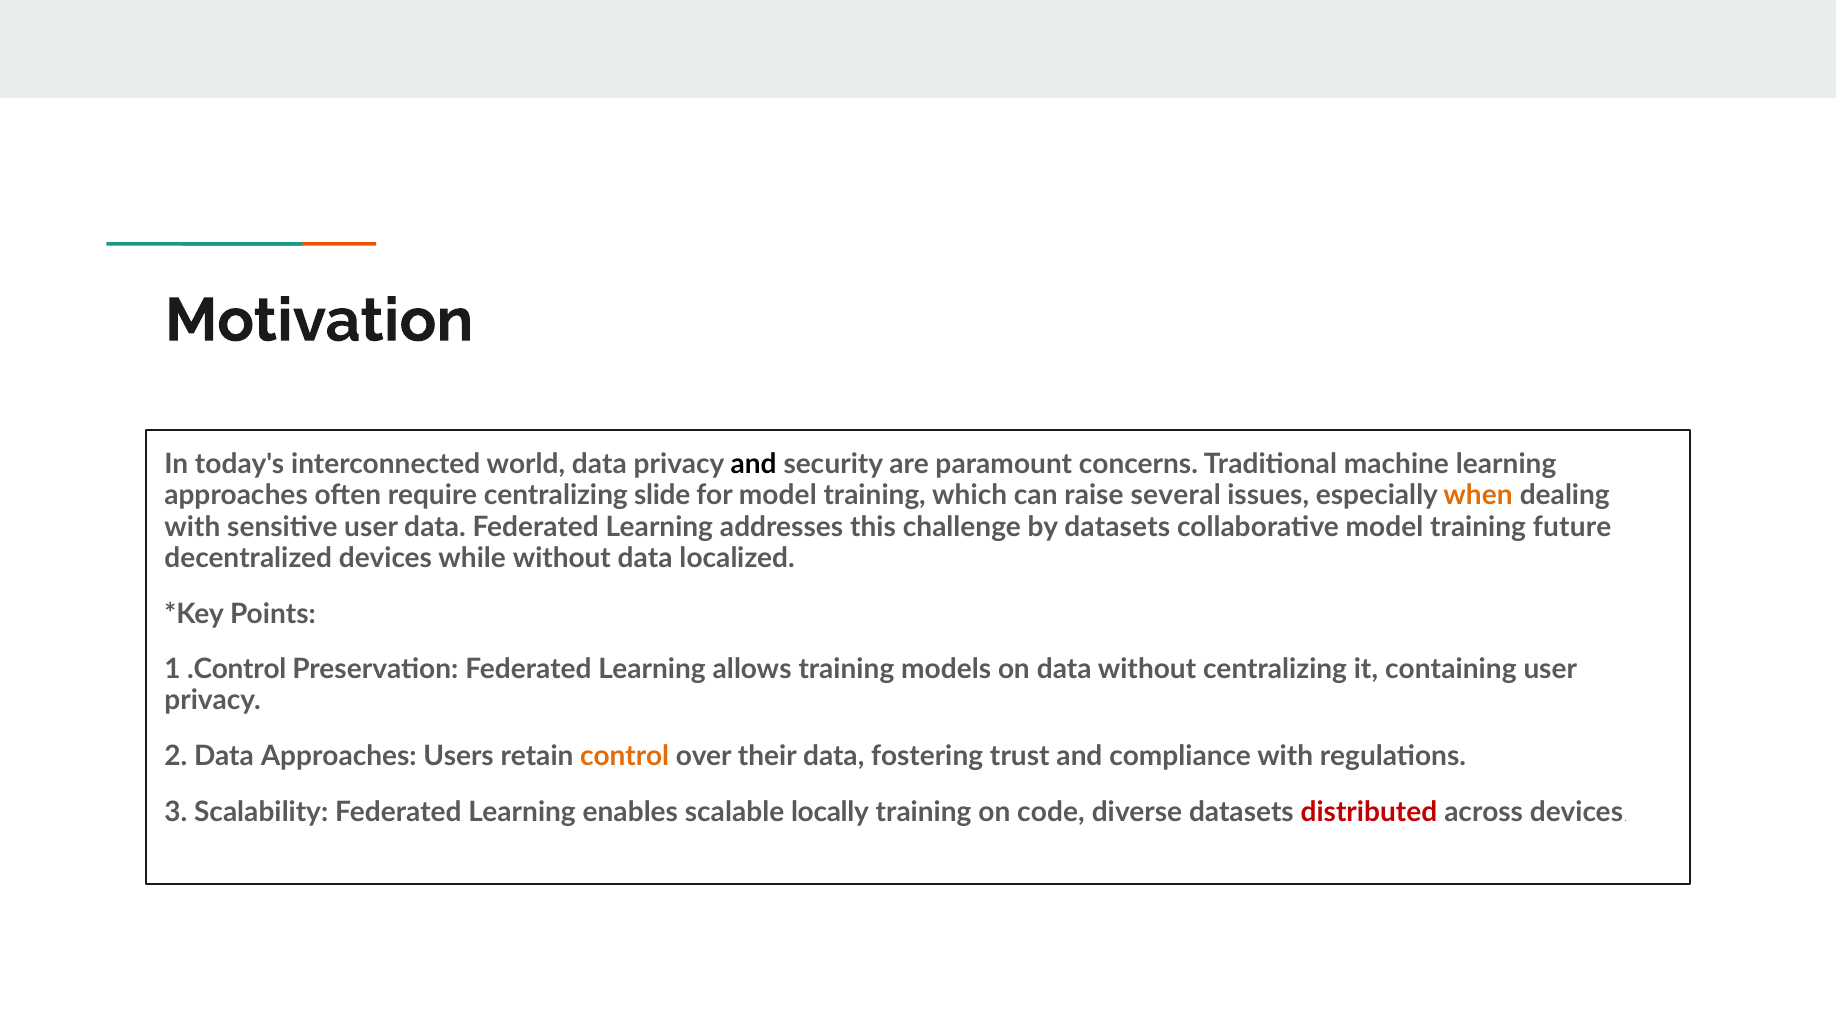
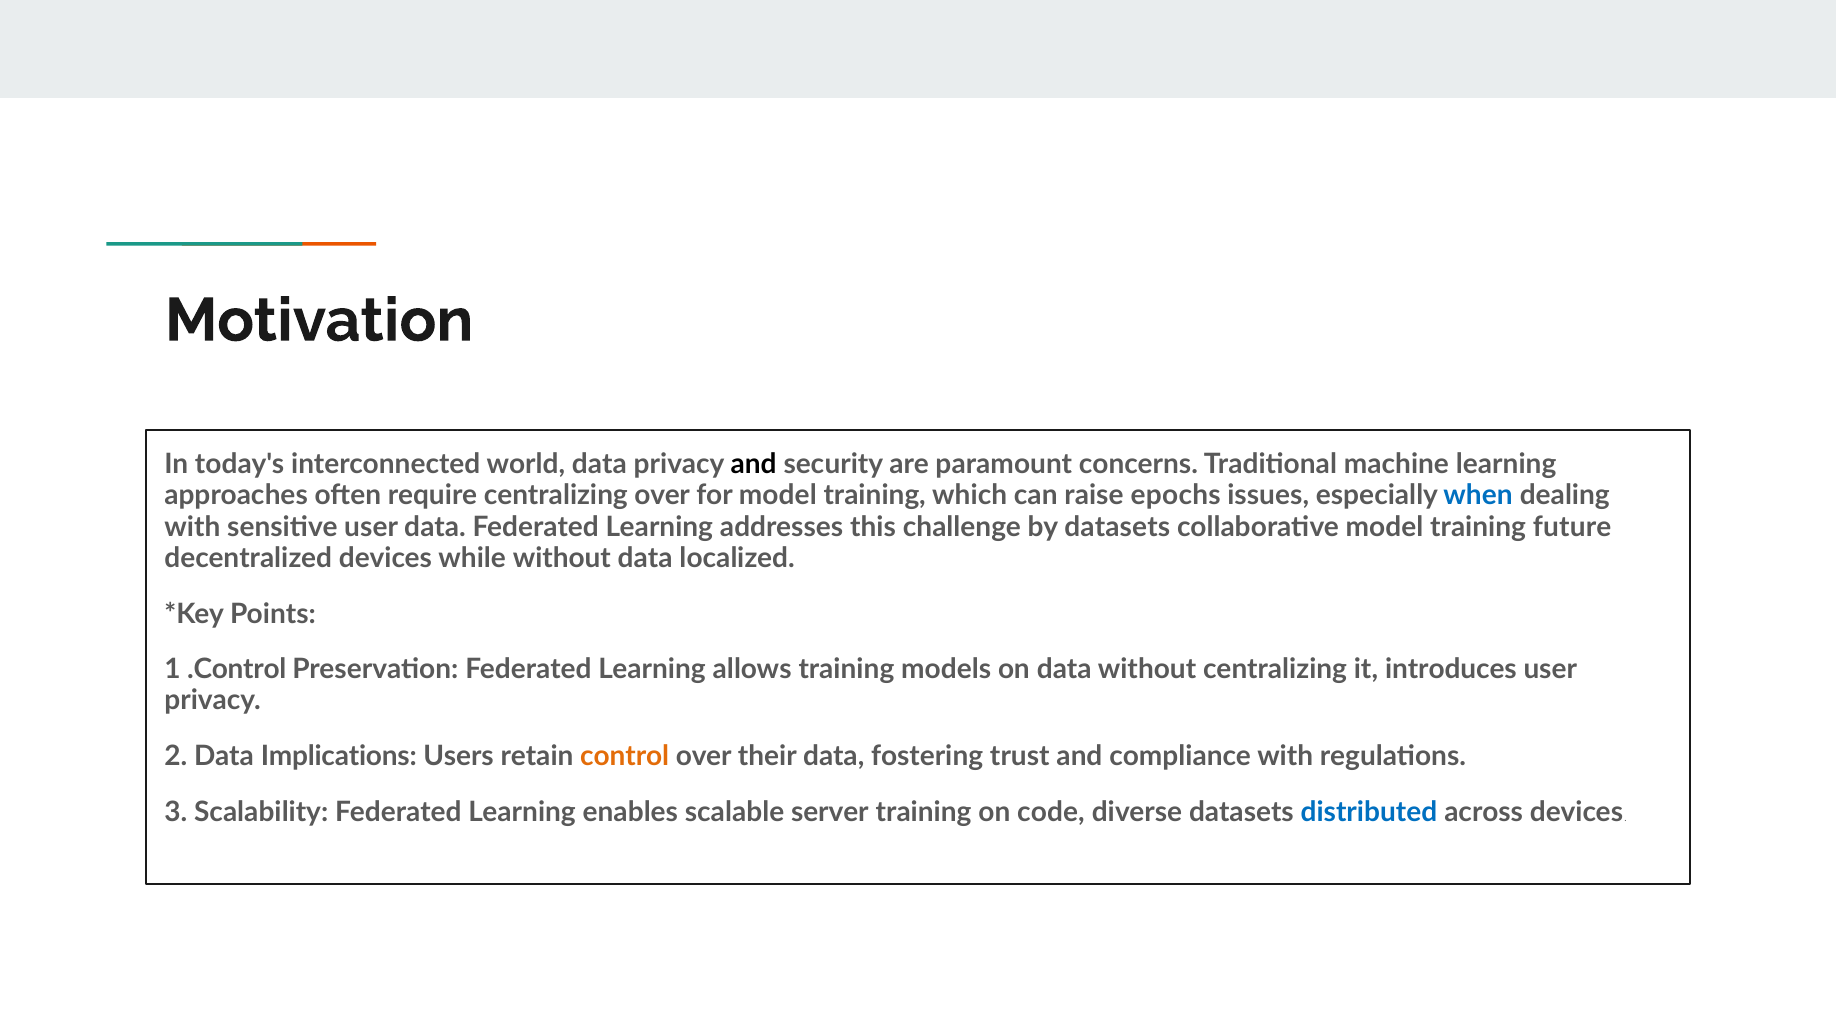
centralizing slide: slide -> over (662, 496)
several: several -> epochs (1176, 496)
when colour: orange -> blue (1478, 496)
containing: containing -> introduces (1451, 669)
Data Approaches: Approaches -> Implications (339, 756)
locally: locally -> server (830, 812)
distributed colour: red -> blue (1369, 812)
